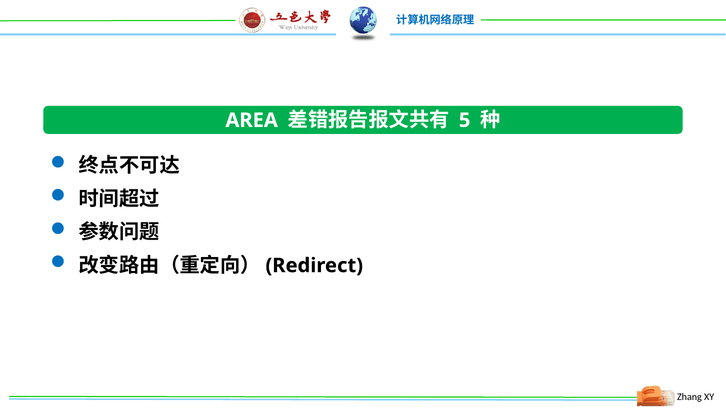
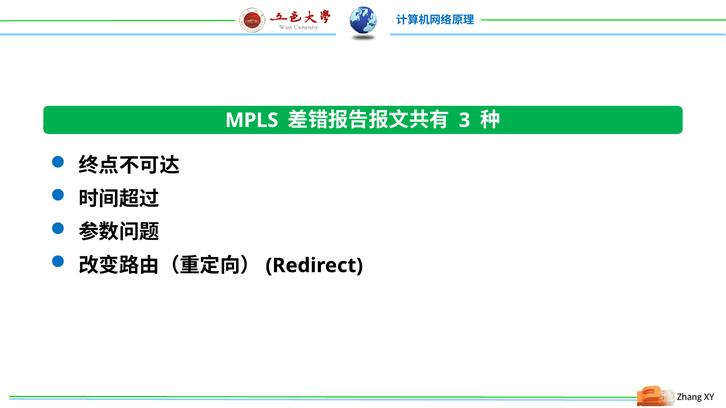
AREA: AREA -> MPLS (252, 120)
5: 5 -> 3 (465, 120)
